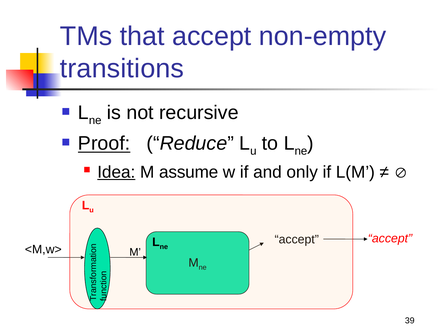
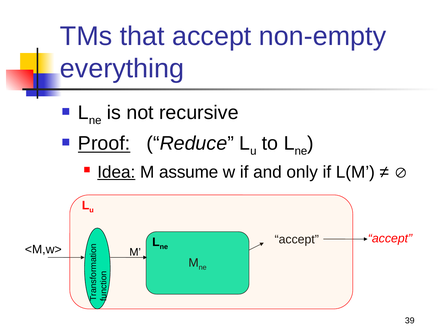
transitions: transitions -> everything (122, 68)
